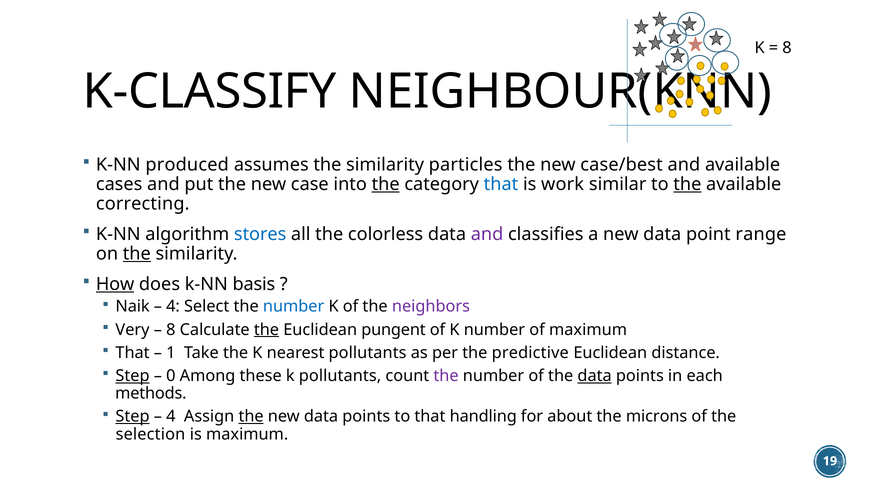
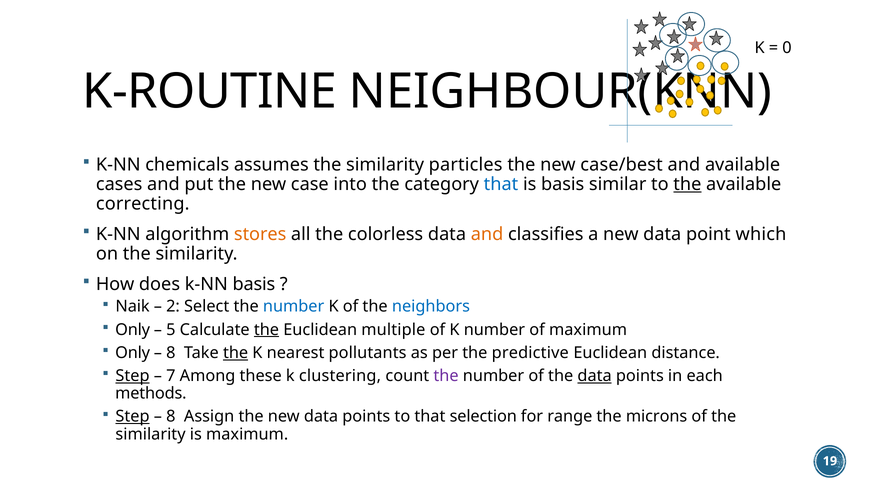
8: 8 -> 0 (787, 48)
K-CLASSIFY: K-CLASSIFY -> K-ROUTINE (210, 92)
produced: produced -> chemicals (187, 164)
the underline: present -> none (386, 184)
is work: work -> basis (563, 184)
stores colour: blue -> orange (260, 234)
and colour: purple -> orange (487, 234)
range: range -> which (761, 234)
the underline: present -> none (137, 253)
How underline: present -> none (115, 284)
4: 4 -> 2 (173, 306)
neighbors colour: purple -> blue (431, 306)
Very: Very -> Only (133, 329)
8: 8 -> 5 (171, 329)
pungent: pungent -> multiple (393, 329)
That: That -> Only (133, 352)
1: 1 -> 8 (171, 352)
the underline: none -> present (236, 352)
0: 0 -> 7 (171, 375)
k pollutants: pollutants -> clustering (340, 375)
4: 4 -> 8 (171, 416)
the underline: present -> none (251, 416)
handling: handling -> selection (483, 416)
about: about -> range (570, 416)
selection: selection -> similarity (151, 434)
